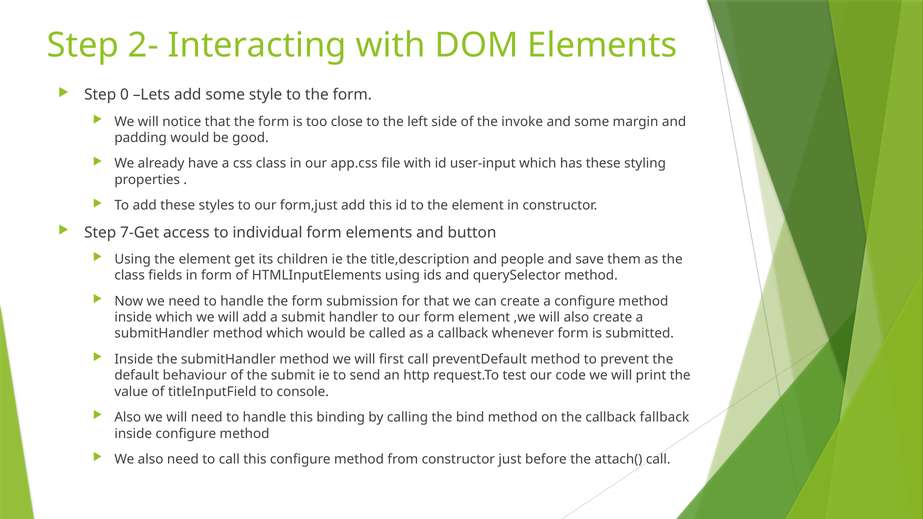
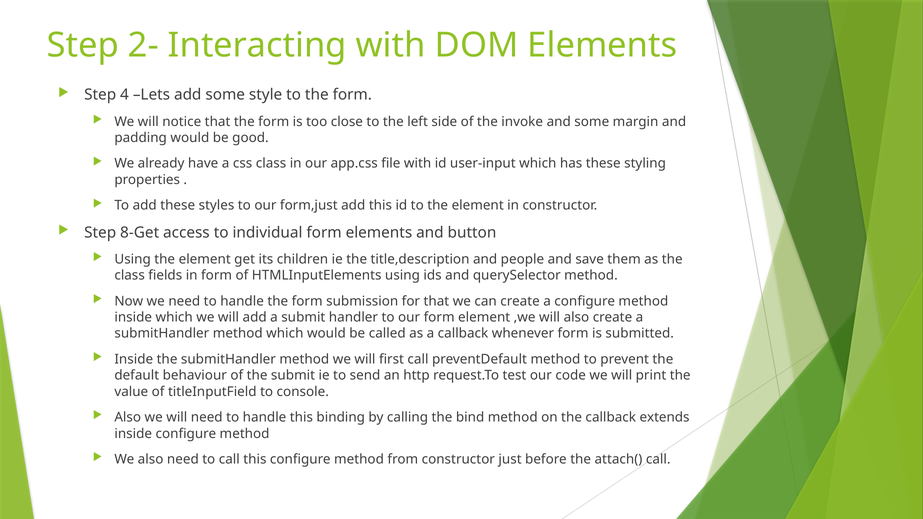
0: 0 -> 4 (125, 95)
7-Get: 7-Get -> 8-Get (140, 233)
fallback: fallback -> extends (665, 418)
